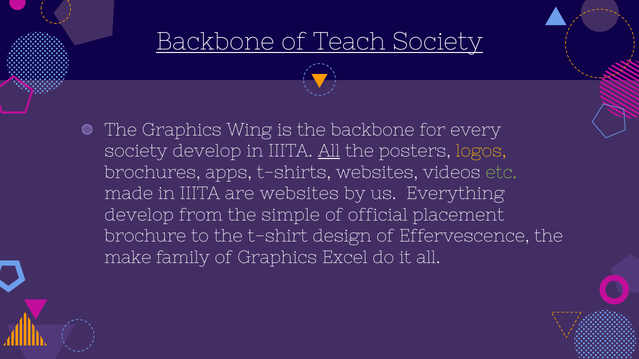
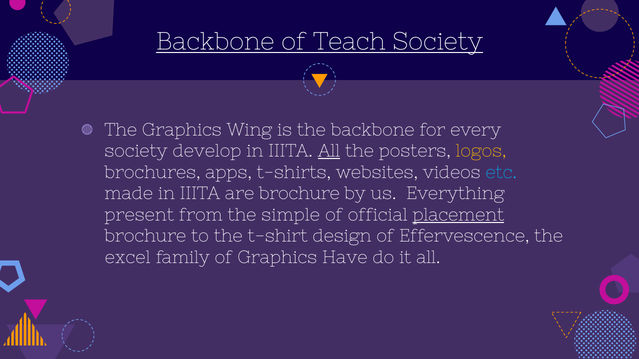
etc colour: light green -> light blue (501, 173)
are websites: websites -> brochure (299, 194)
develop: develop -> present (139, 215)
placement underline: none -> present (458, 215)
make: make -> excel (128, 258)
Excel: Excel -> Have (345, 258)
